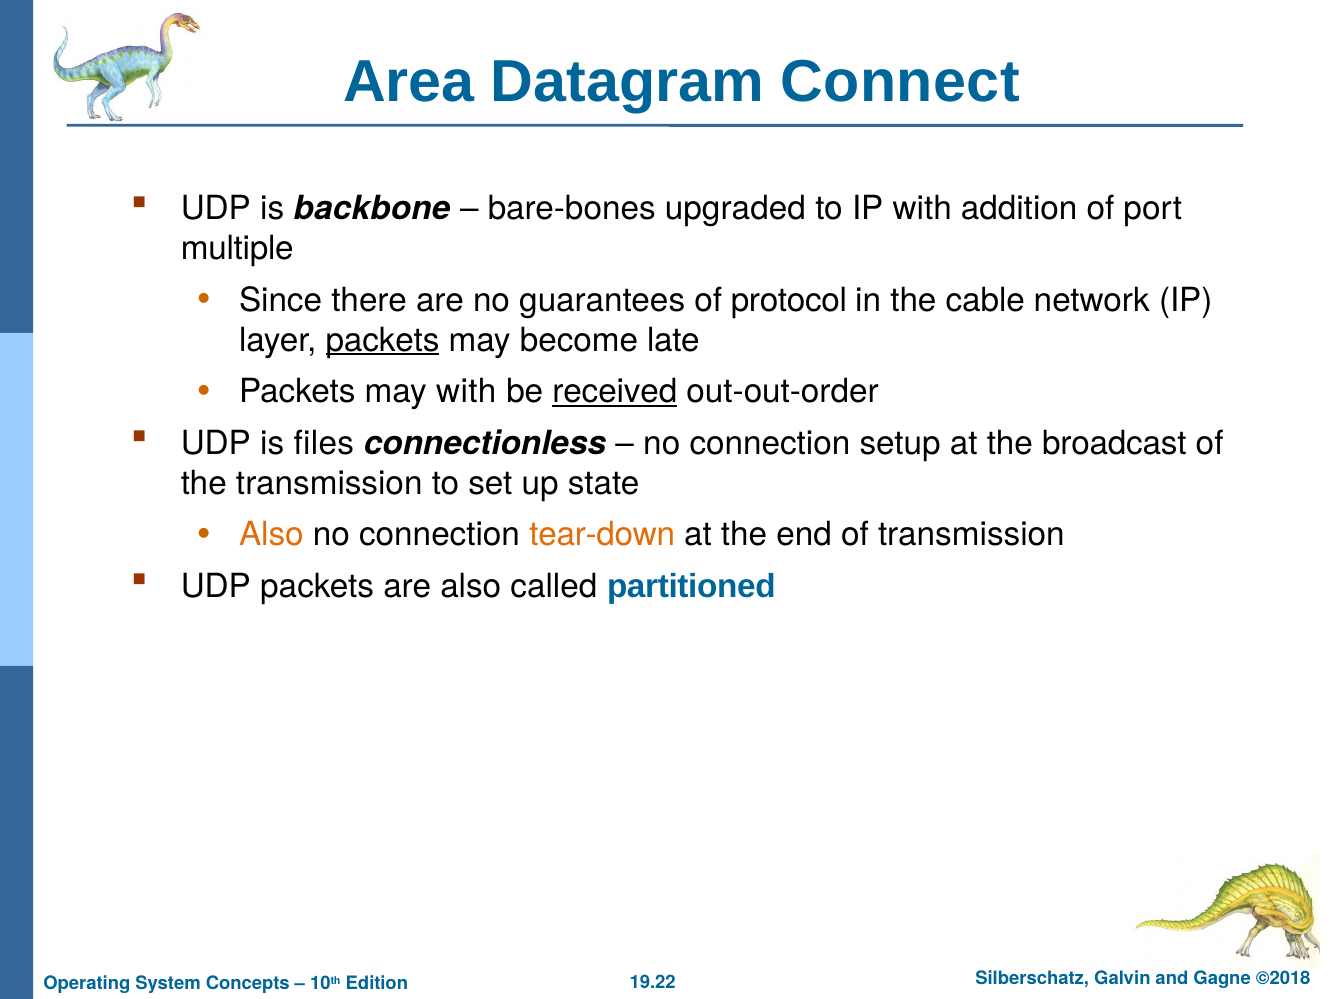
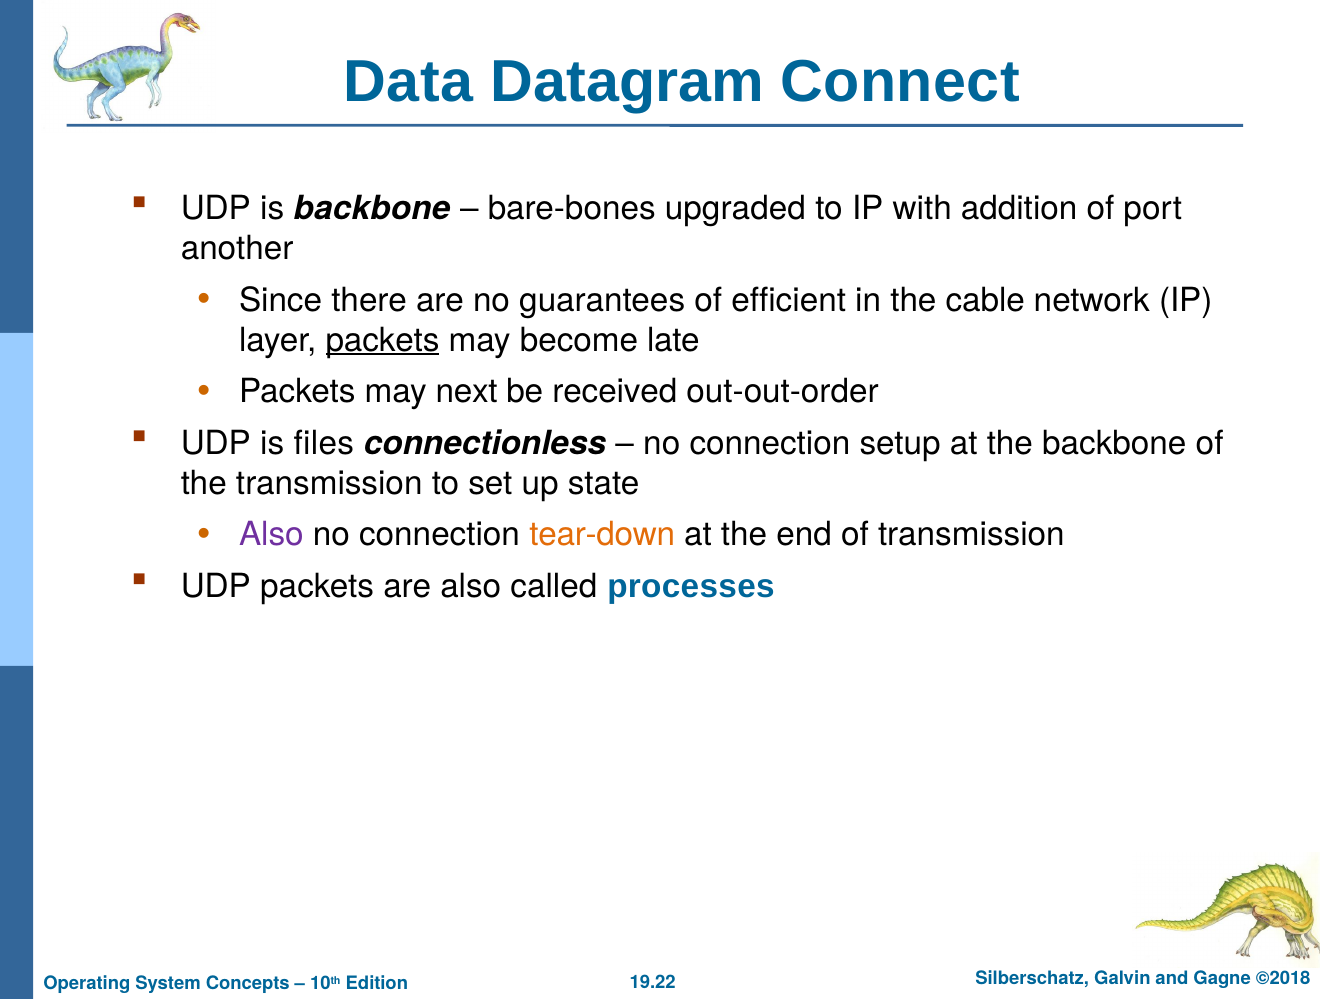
Area: Area -> Data (408, 82)
multiple: multiple -> another (237, 249)
protocol: protocol -> efficient (789, 300)
may with: with -> next (467, 392)
received underline: present -> none (615, 392)
the broadcast: broadcast -> backbone (1114, 443)
Also colour: orange -> purple (271, 535)
partitioned: partitioned -> processes (691, 587)
